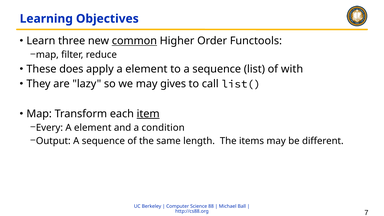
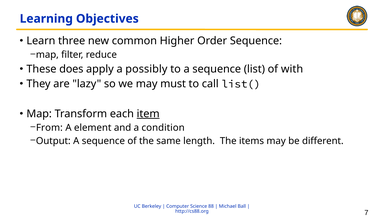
common underline: present -> none (134, 41)
Order Functools: Functools -> Sequence (256, 41)
apply a element: element -> possibly (146, 69)
gives: gives -> must (173, 84)
Every: Every -> From (49, 128)
